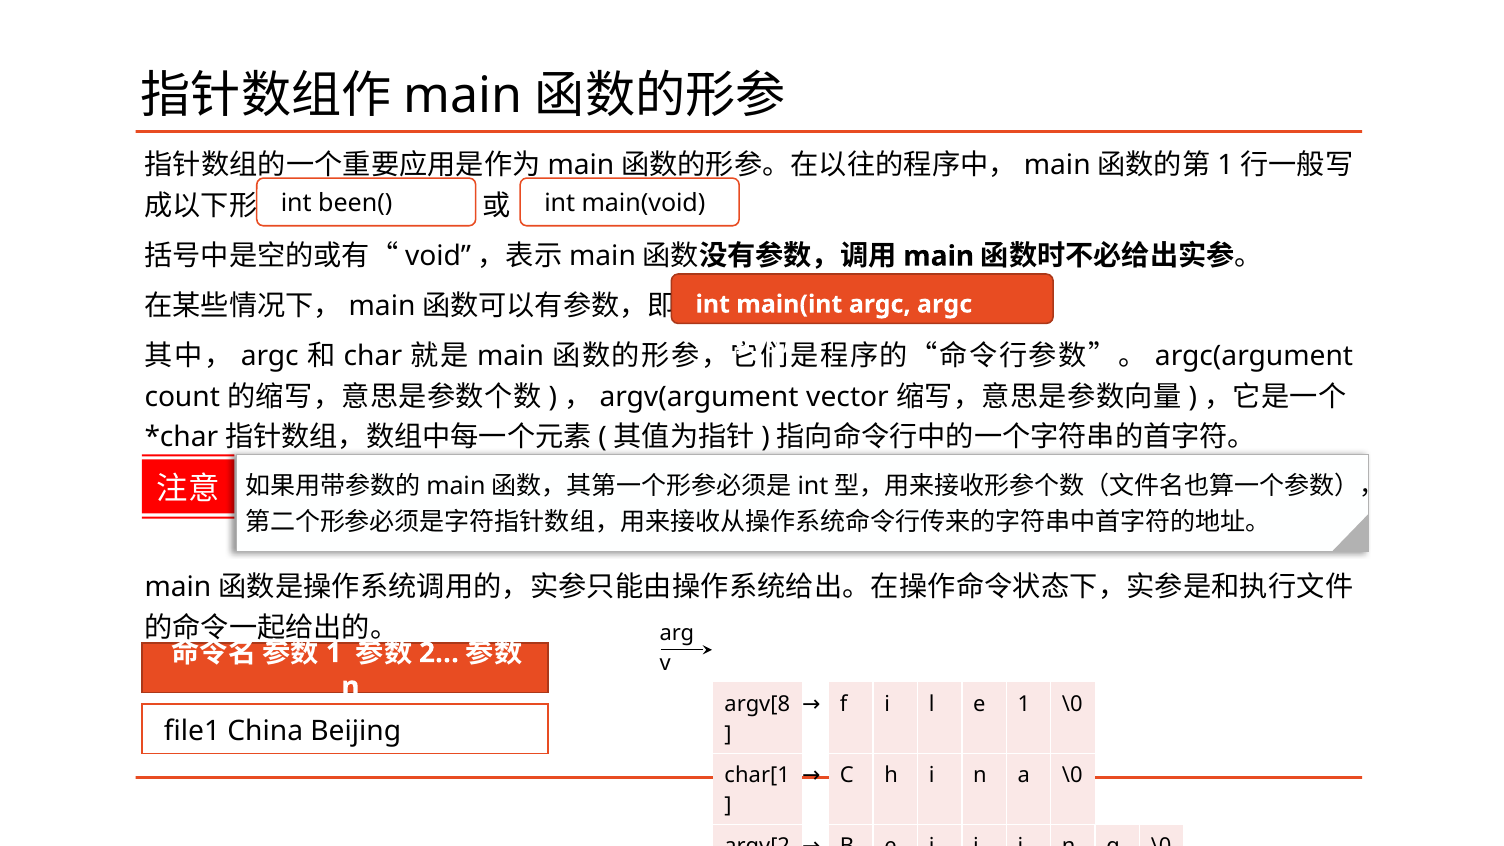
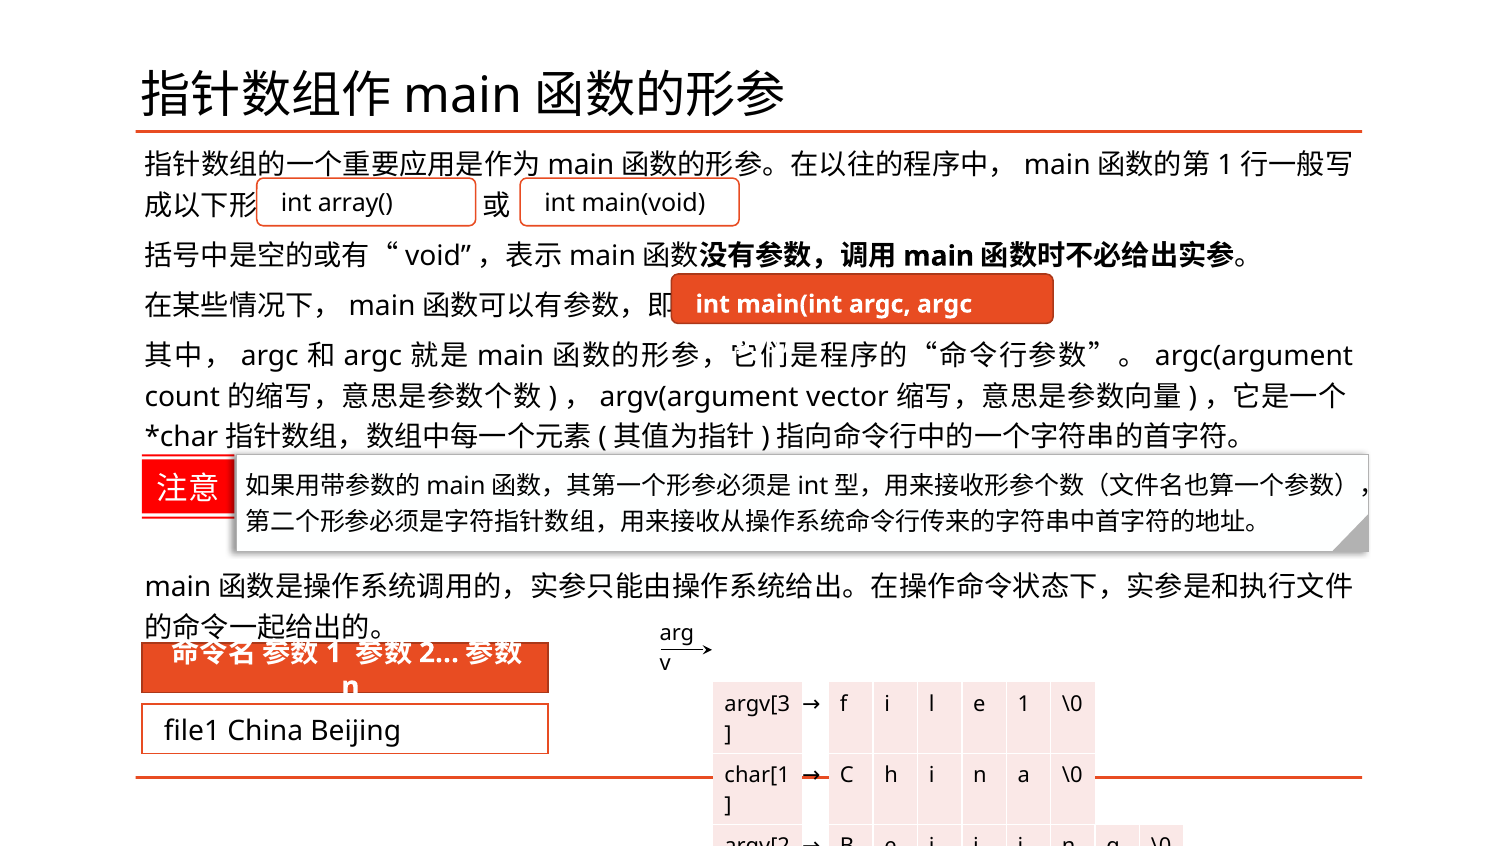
been(: been( -> array( (355, 203)
char: char -> argc (373, 356)
argv[8: argv[8 -> argv[3 (757, 704)
